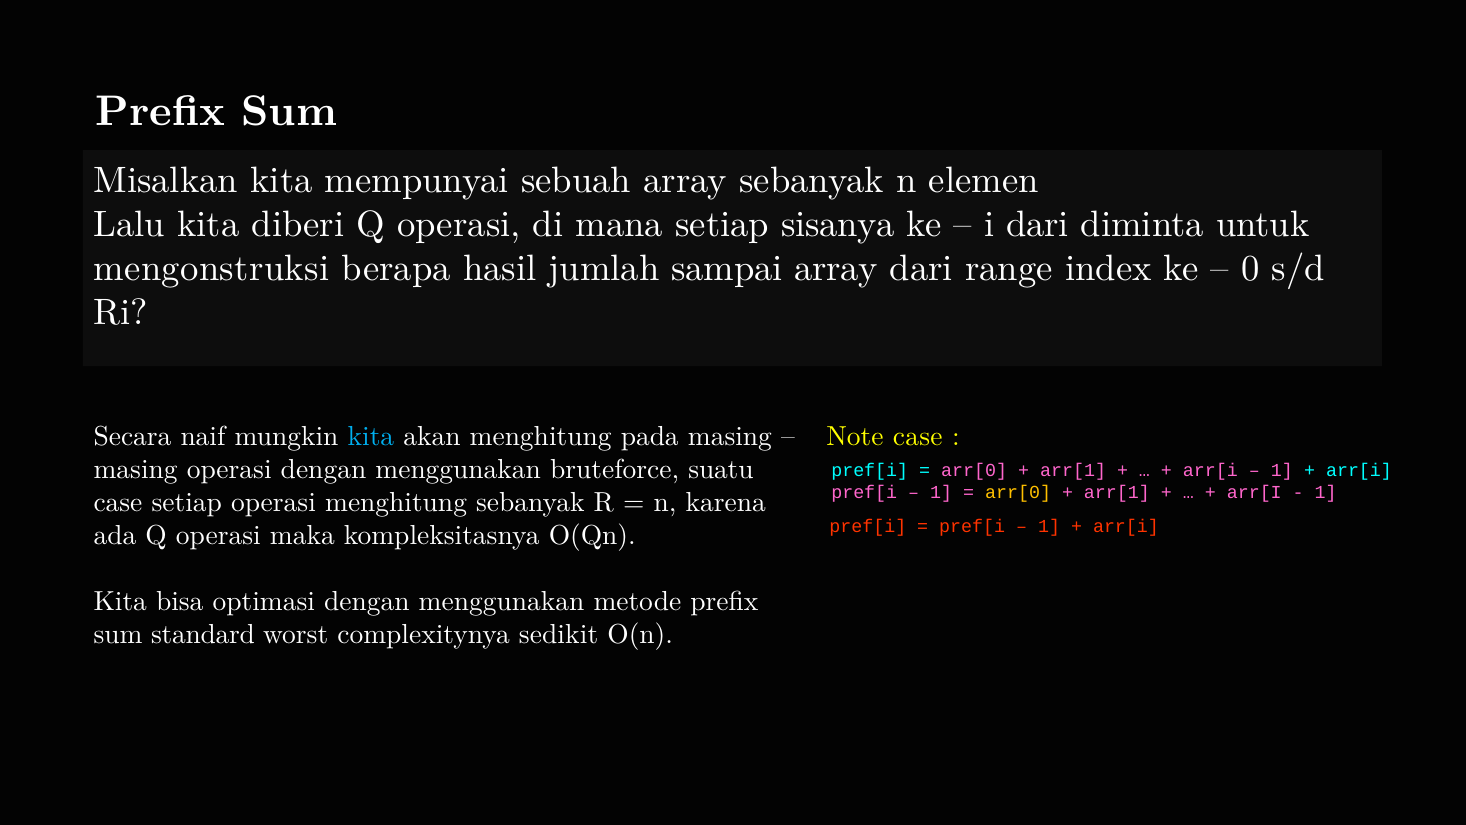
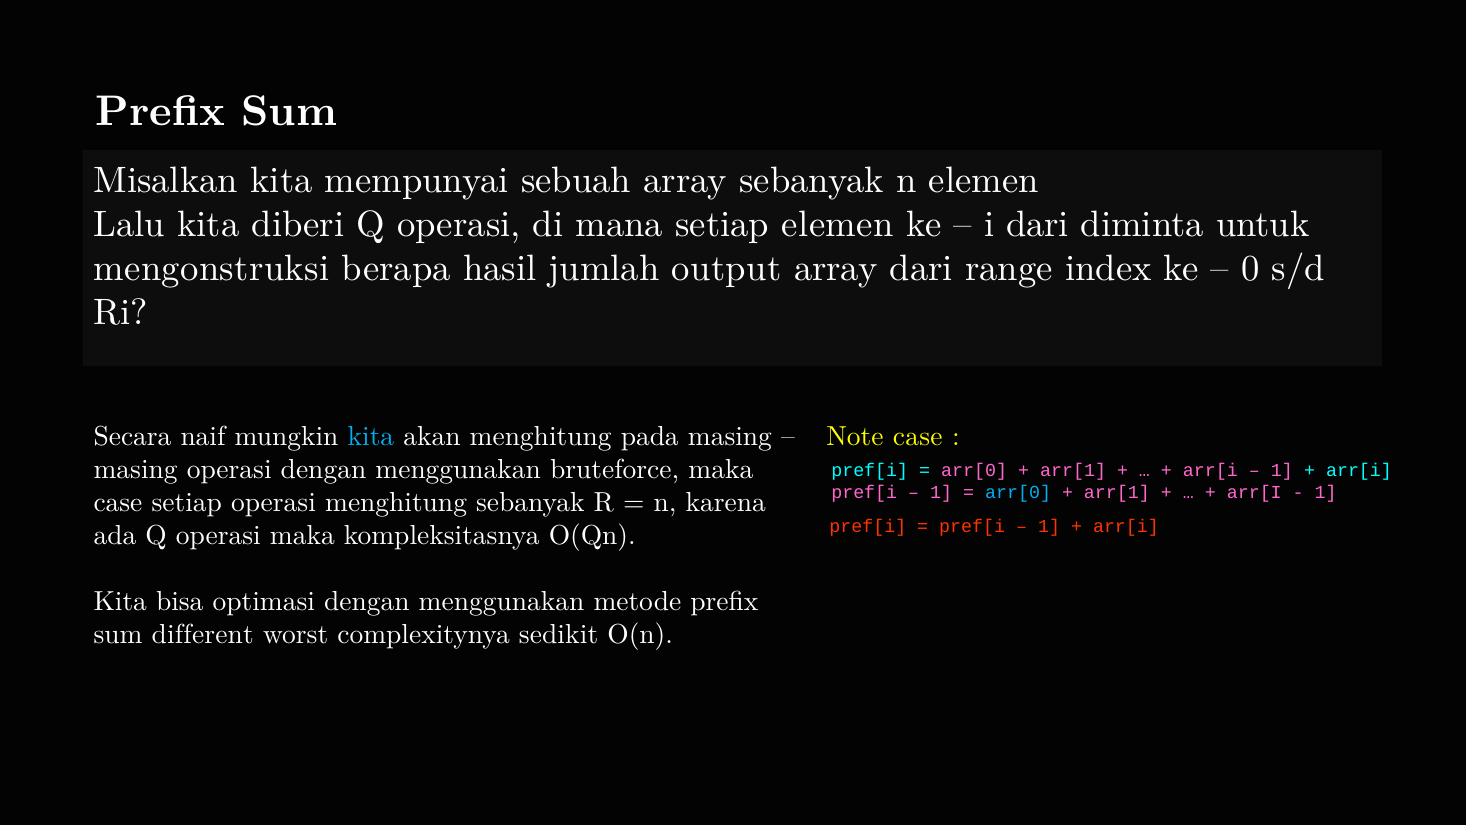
setiap sisanya: sisanya -> elemen (838, 224)
sampai: sampai -> output (727, 268)
bruteforce suatu: suatu -> maka (721, 469)
arr[0 colour: yellow -> light blue (1018, 492)
standard: standard -> different (203, 634)
